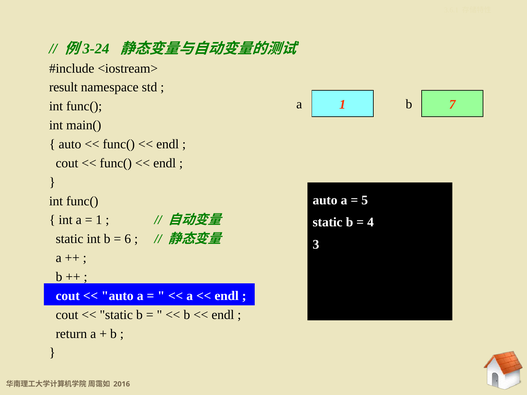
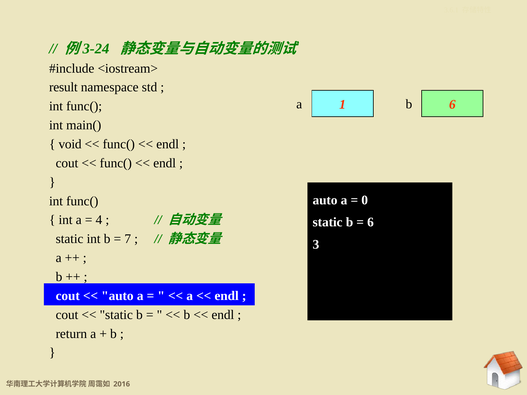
a 7: 7 -> 6 (452, 104)
auto: auto -> void (70, 144)
5: 5 -> 0 (365, 200)
1: 1 -> 4 (99, 220)
4: 4 -> 6 (370, 222)
6: 6 -> 7 (128, 239)
